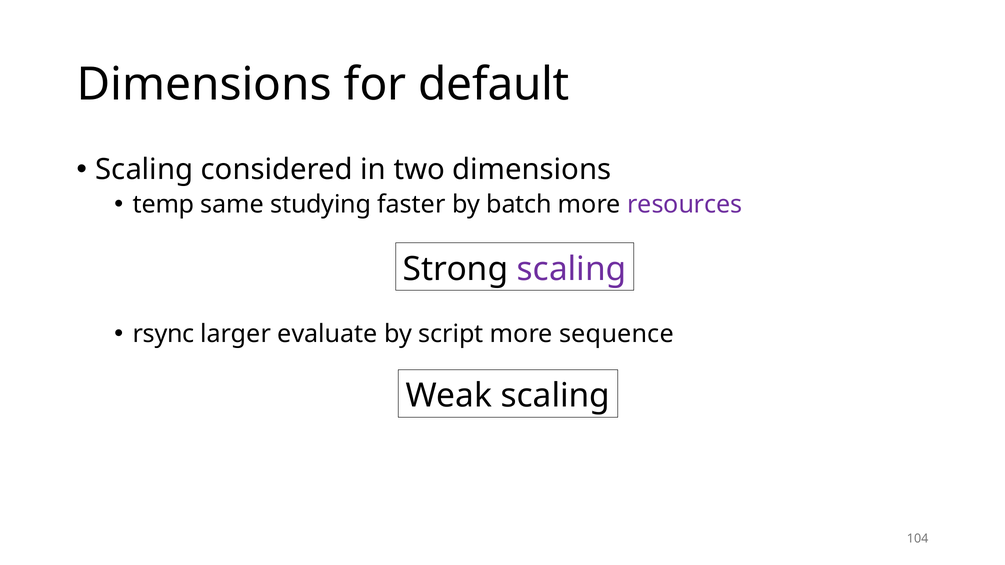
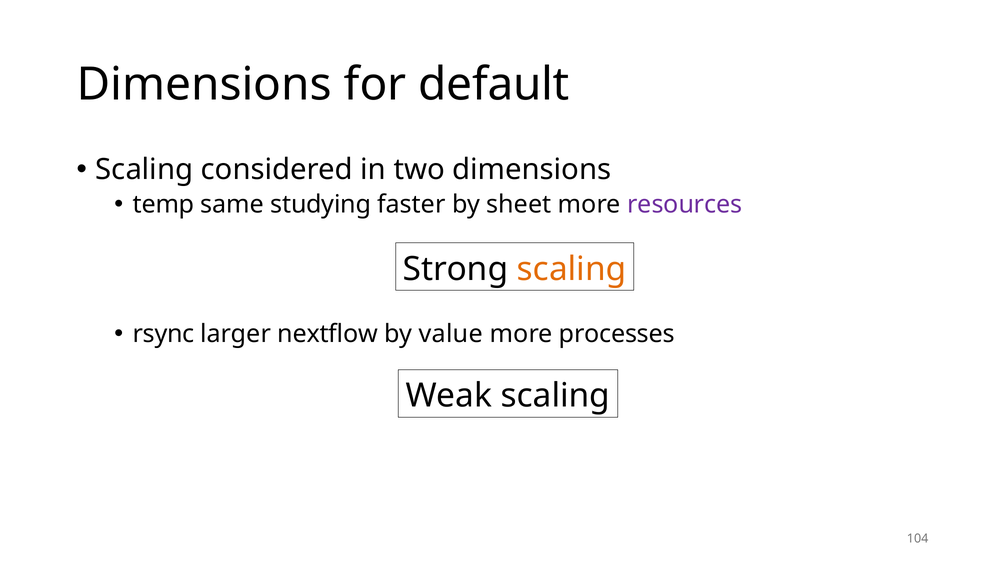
batch: batch -> sheet (519, 205)
scaling colour: purple -> orange (572, 269)
evaluate: evaluate -> nextflow (328, 334)
script: script -> value (451, 334)
sequence: sequence -> processes (617, 334)
